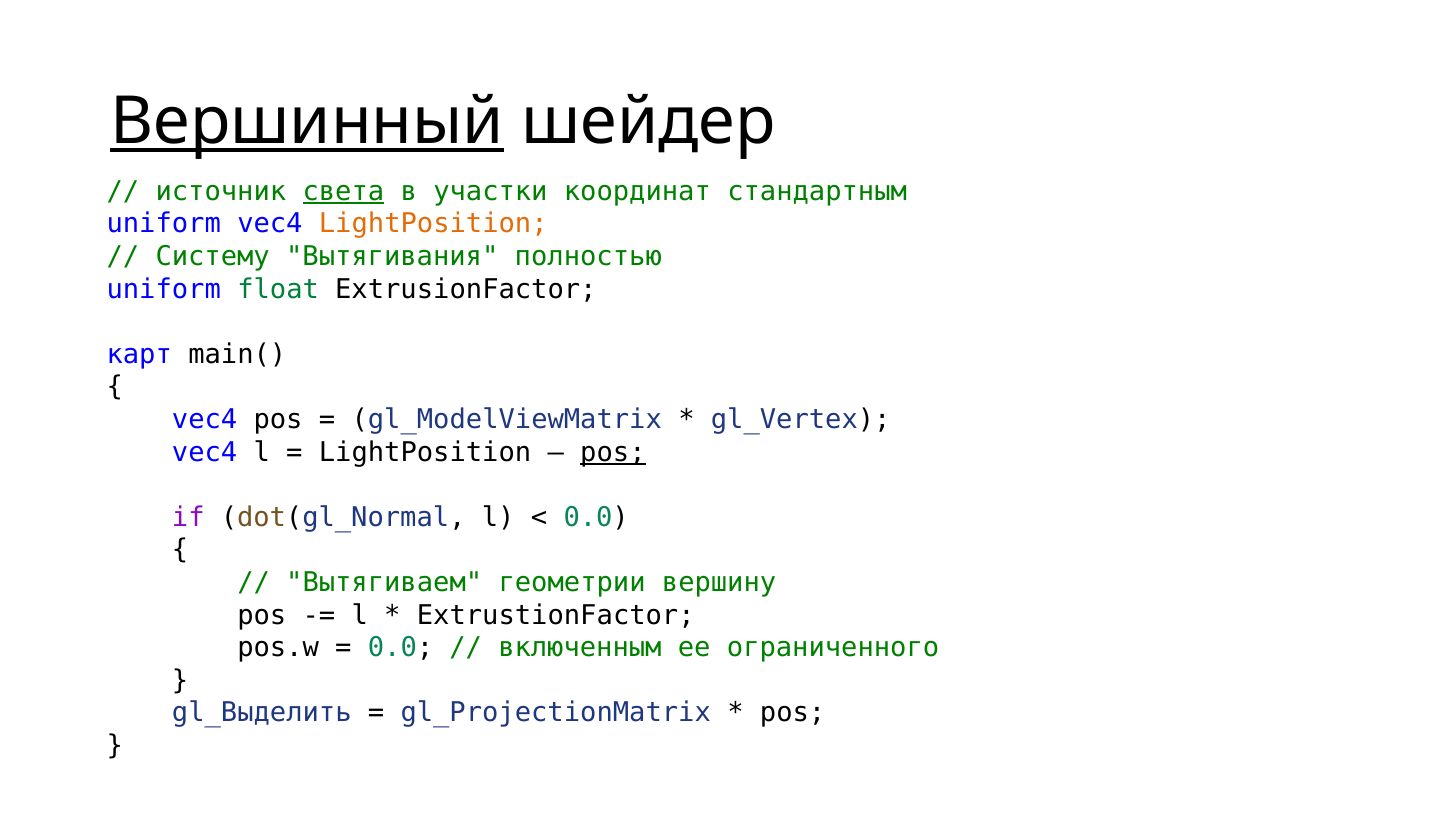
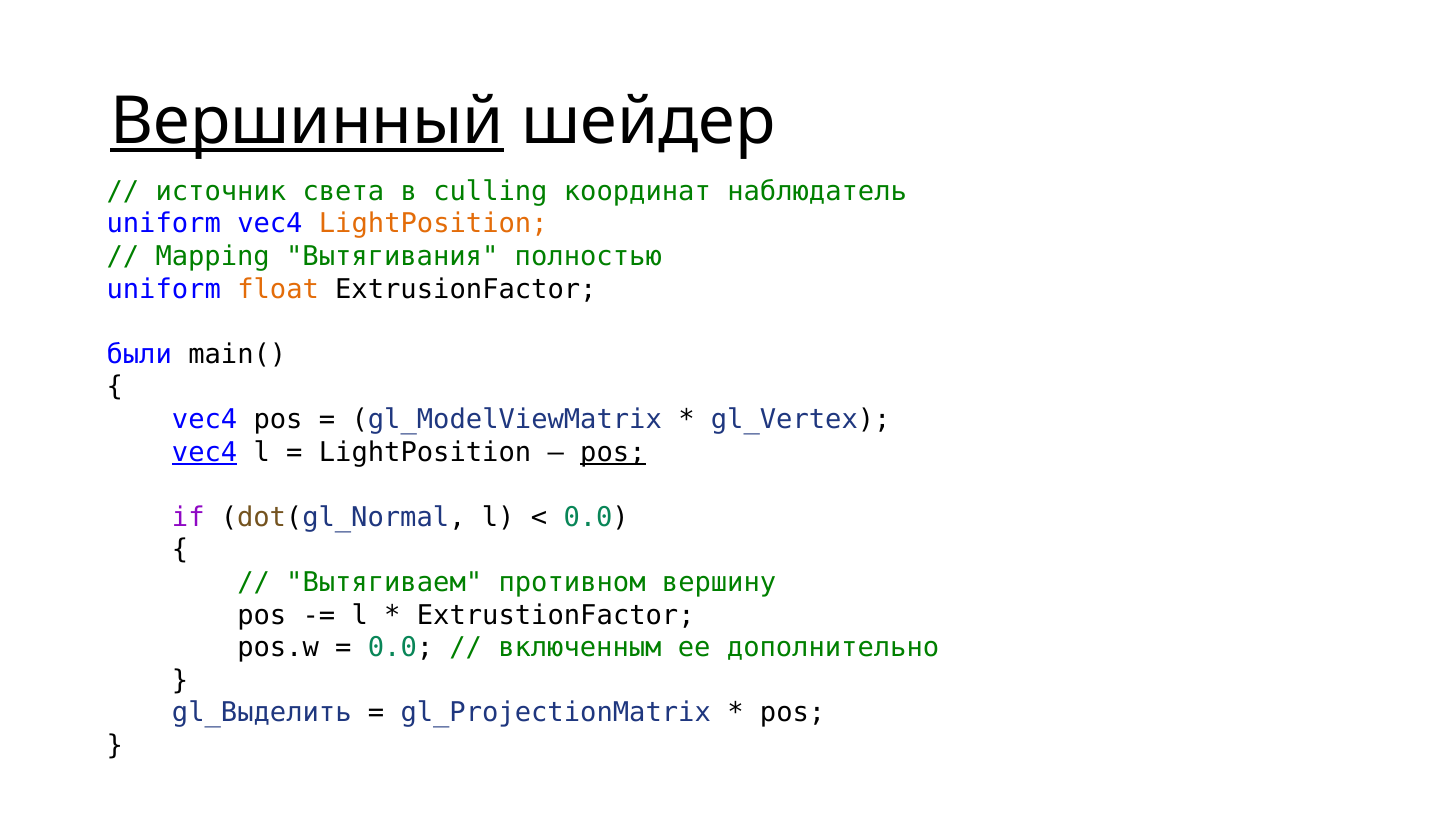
света underline: present -> none (343, 191)
участки: участки -> culling (490, 191)
стандартным: стандартным -> наблюдатель (817, 191)
Систему: Систему -> Mapping (213, 256)
float colour: green -> orange (278, 289)
карт: карт -> были (139, 354)
vec4 underline: none -> present (205, 452)
геометрии: геометрии -> противном (572, 582)
ограниченного: ограниченного -> дополнительно (833, 647)
